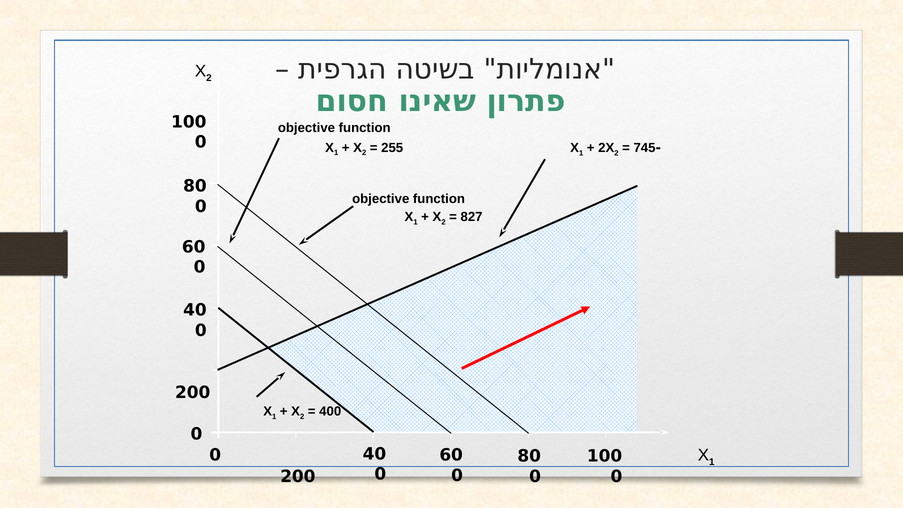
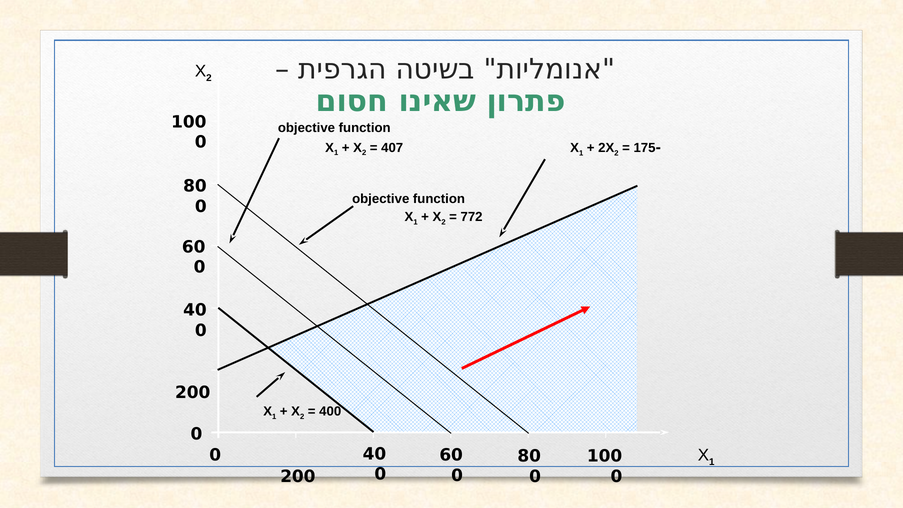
255: 255 -> 407 (392, 148)
745: 745 -> 175 (645, 148)
827: 827 -> 772 (472, 217)
